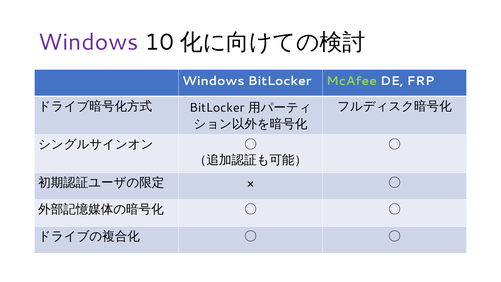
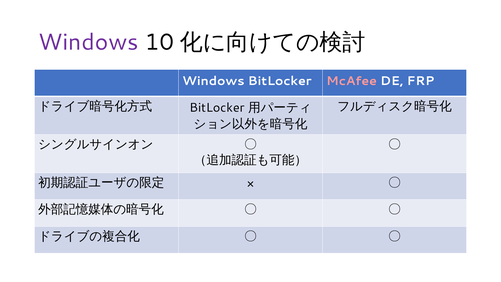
McAfee colour: light green -> pink (352, 81)
